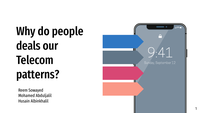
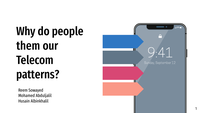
deals: deals -> them (28, 46)
